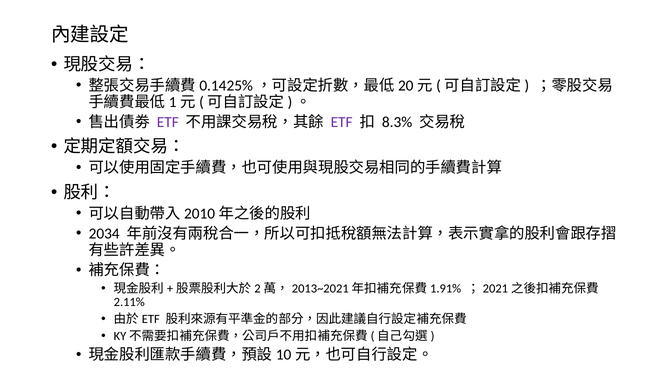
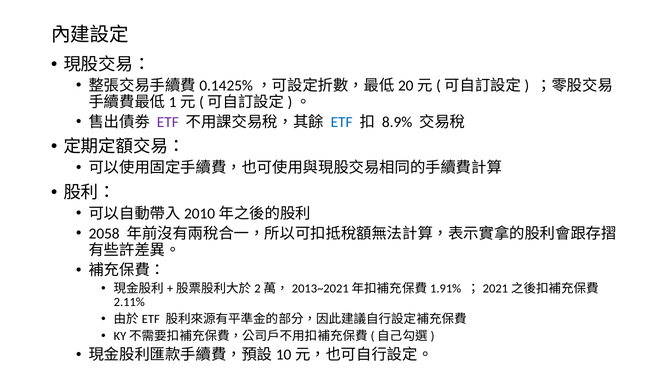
ETF colour: purple -> blue (342, 122)
8.3%: 8.3% -> 8.9% (397, 122)
2034: 2034 -> 2058 (104, 234)
